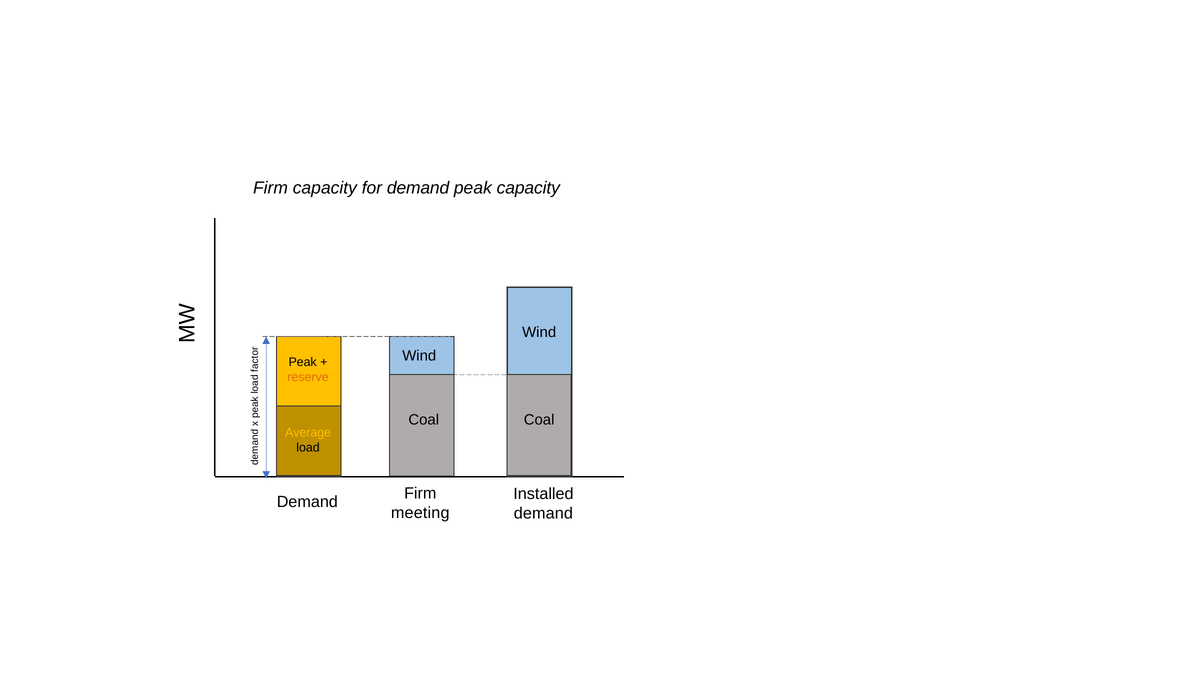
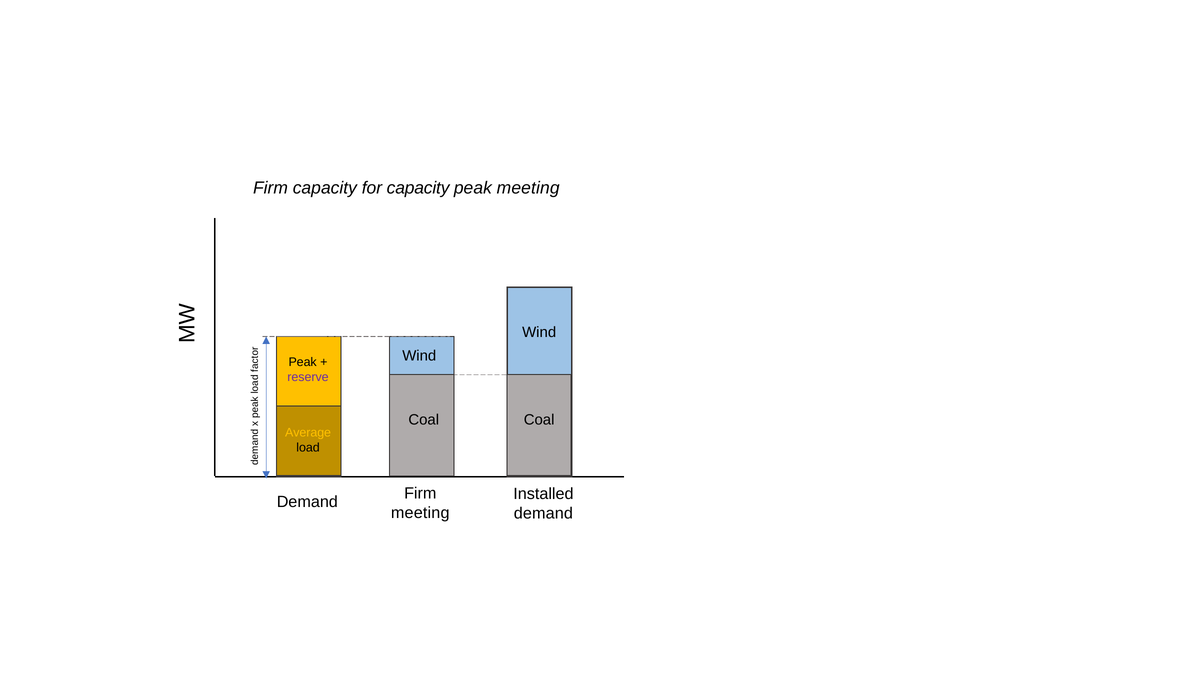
for demand: demand -> capacity (418, 188)
peak capacity: capacity -> meeting (528, 188)
reserve colour: orange -> purple (308, 377)
